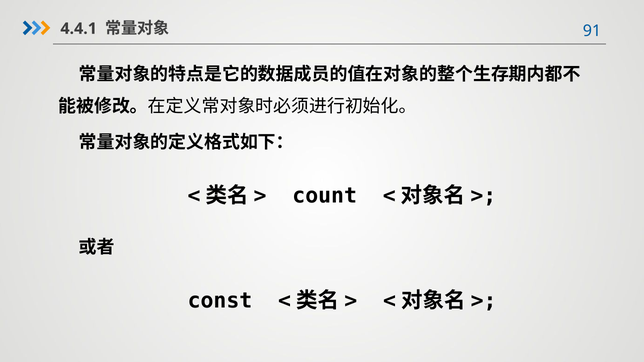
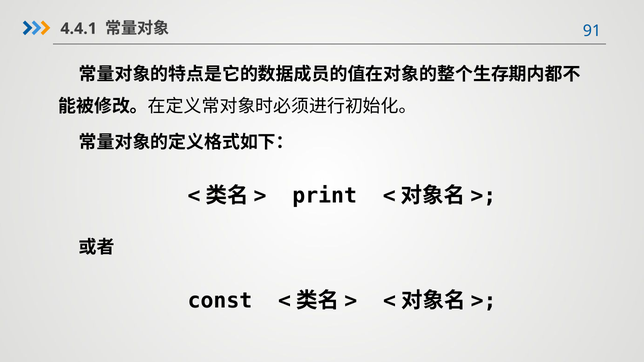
count: count -> print (325, 196)
